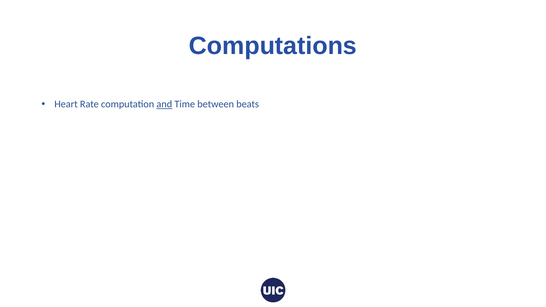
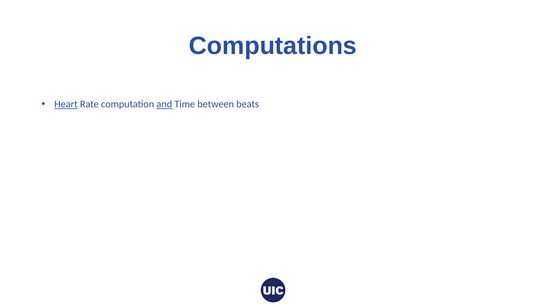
Heart underline: none -> present (66, 104)
